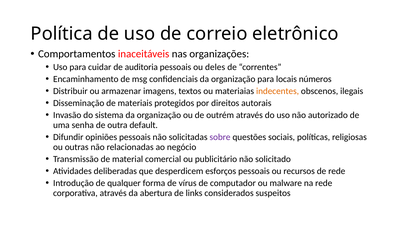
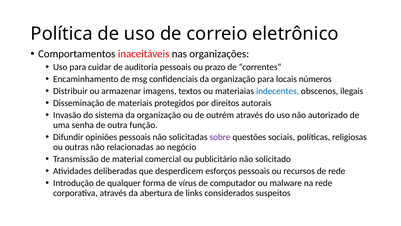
deles: deles -> prazo (215, 67)
indecentes colour: orange -> blue (278, 91)
default: default -> função (144, 125)
